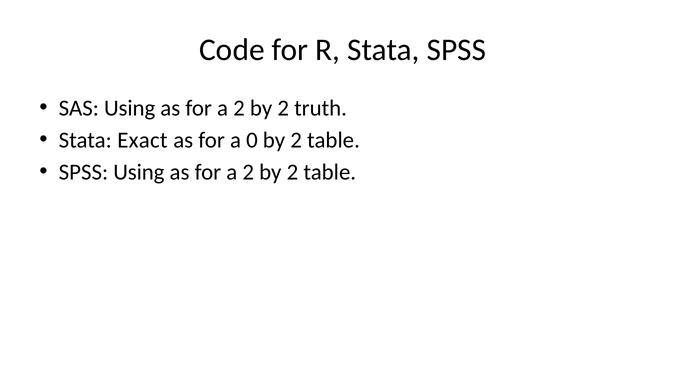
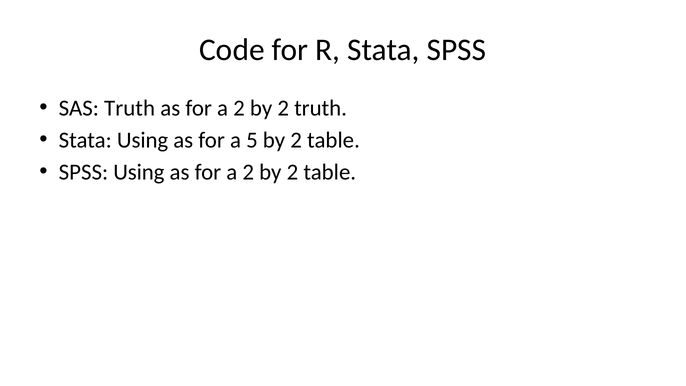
SAS Using: Using -> Truth (130, 108)
Stata Exact: Exact -> Using (143, 140)
0: 0 -> 5 (252, 140)
